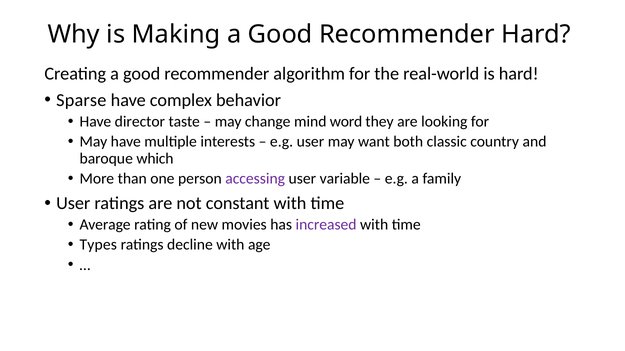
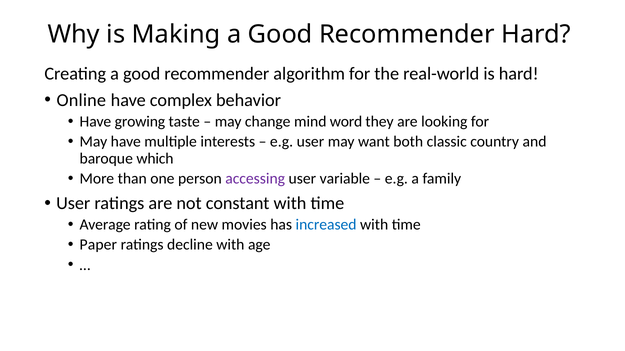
Sparse: Sparse -> Online (81, 100)
director: director -> growing (140, 122)
increased colour: purple -> blue (326, 225)
Types: Types -> Paper (98, 245)
